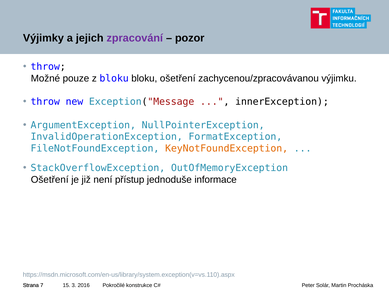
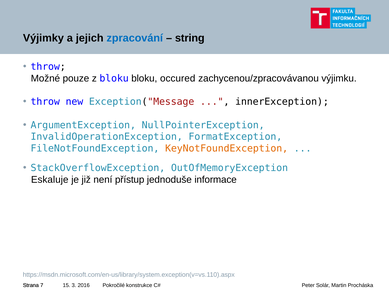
zpracování colour: purple -> blue (135, 38)
pozor: pozor -> string (190, 38)
bloku ošetření: ošetření -> occured (178, 78)
Ošetření: Ošetření -> Eskaluje (50, 179)
